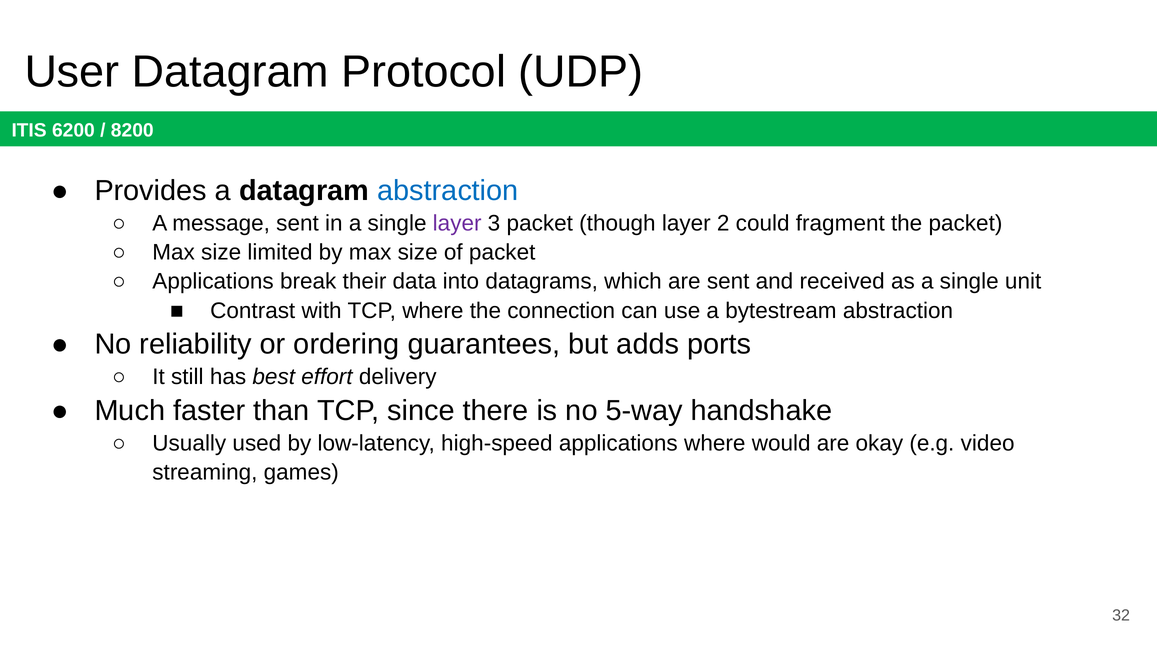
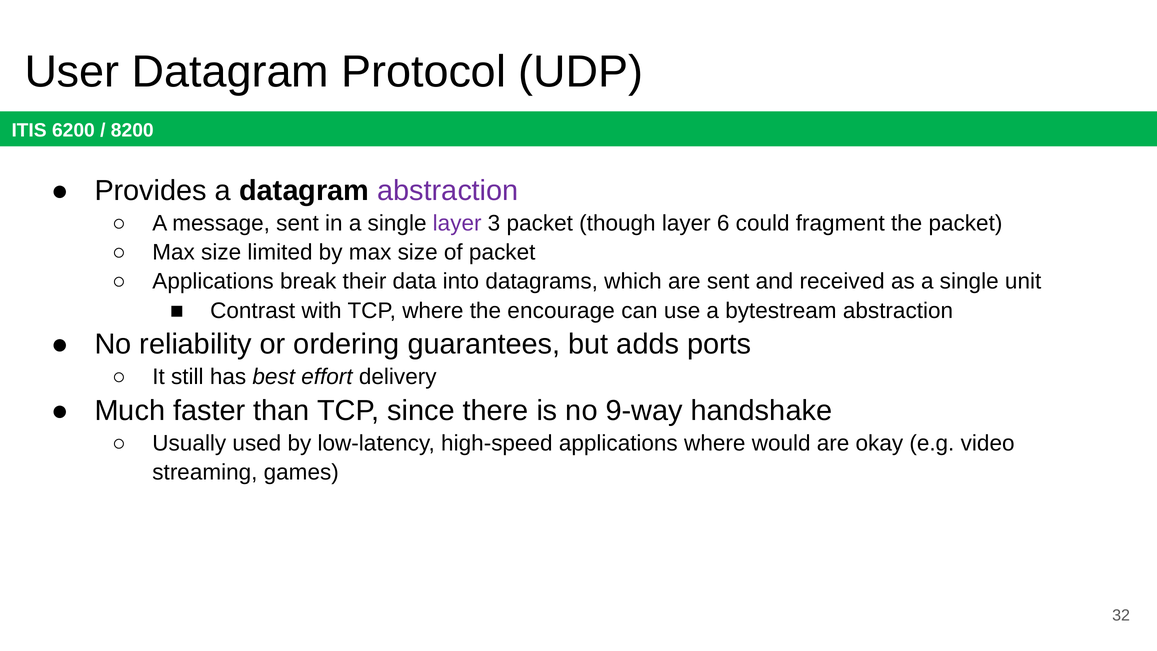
abstraction colour: blue -> purple (448, 191)
2: 2 -> 6 (723, 223)
connection: connection -> encourage (561, 311)
5-way: 5-way -> 9-way (644, 411)
